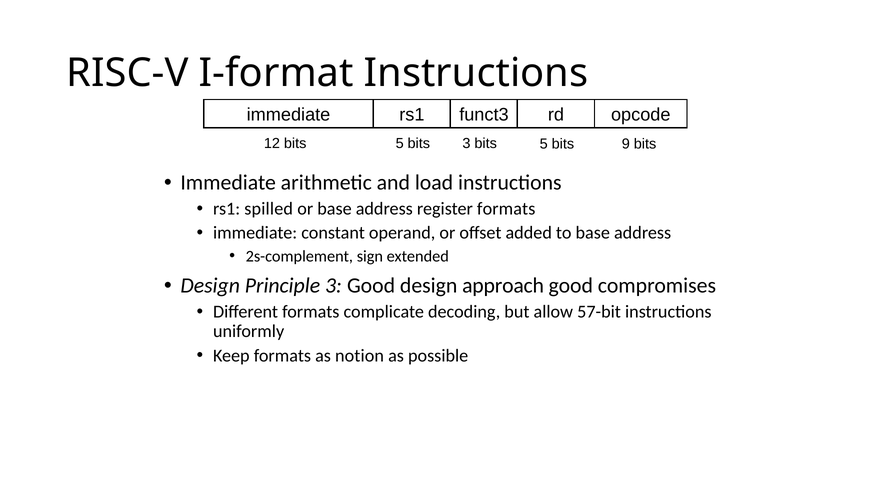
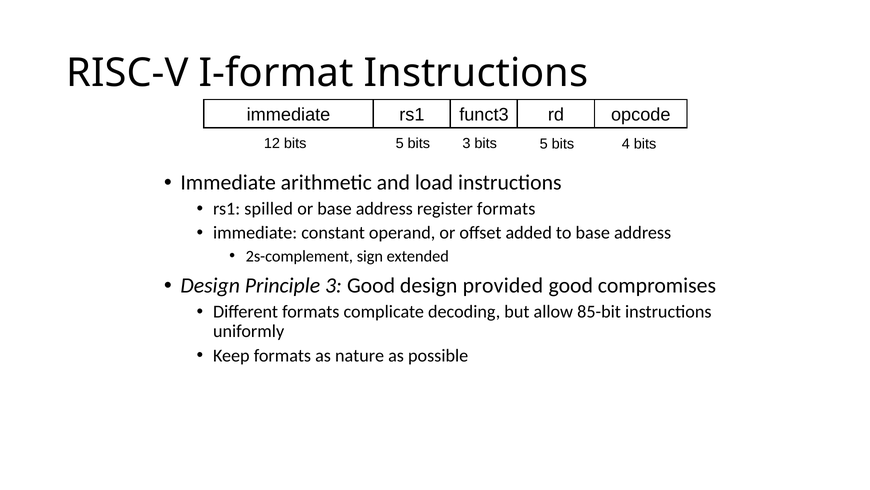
9: 9 -> 4 (626, 144)
approach: approach -> provided (503, 285)
57-bit: 57-bit -> 85-bit (599, 311)
notion: notion -> nature (360, 355)
